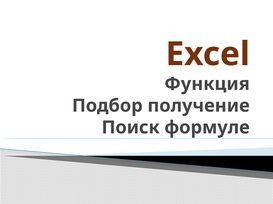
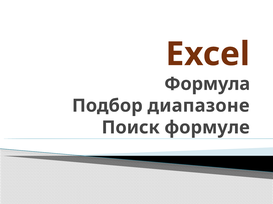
Функция: Функция -> Формула (207, 84)
получение: получение -> диапазоне (199, 106)
